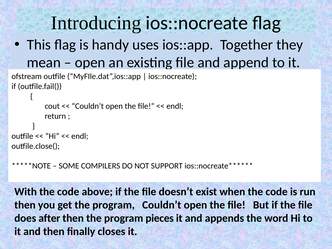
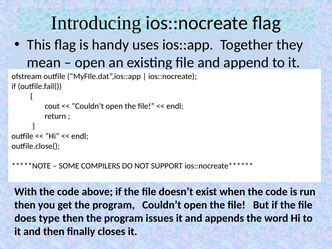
after: after -> type (49, 218)
pieces: pieces -> issues (160, 218)
